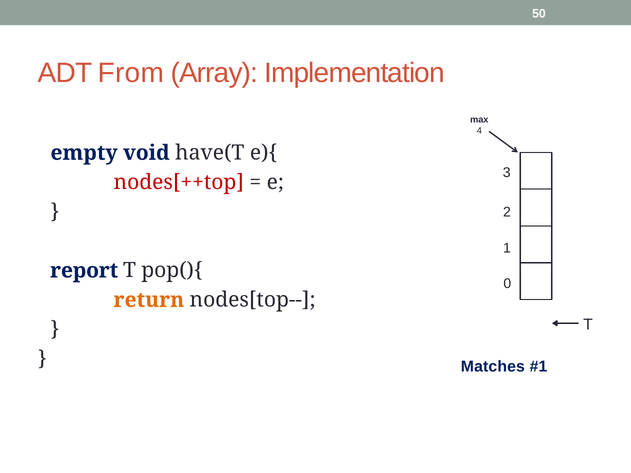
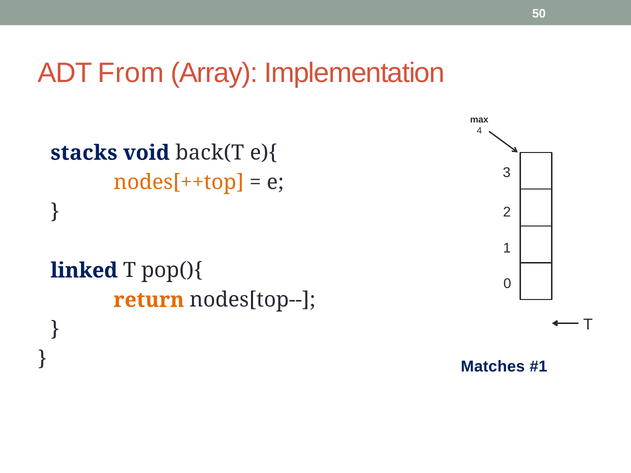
empty: empty -> stacks (84, 153)
have(T: have(T -> back(T (210, 153)
nodes[++top colour: red -> orange (179, 182)
report: report -> linked (84, 271)
